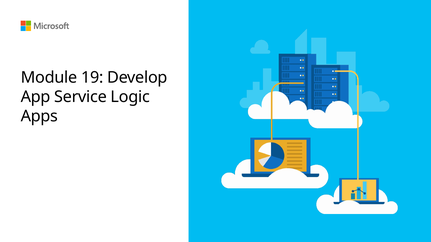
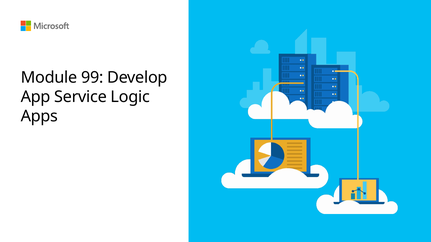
19: 19 -> 99 (92, 78)
